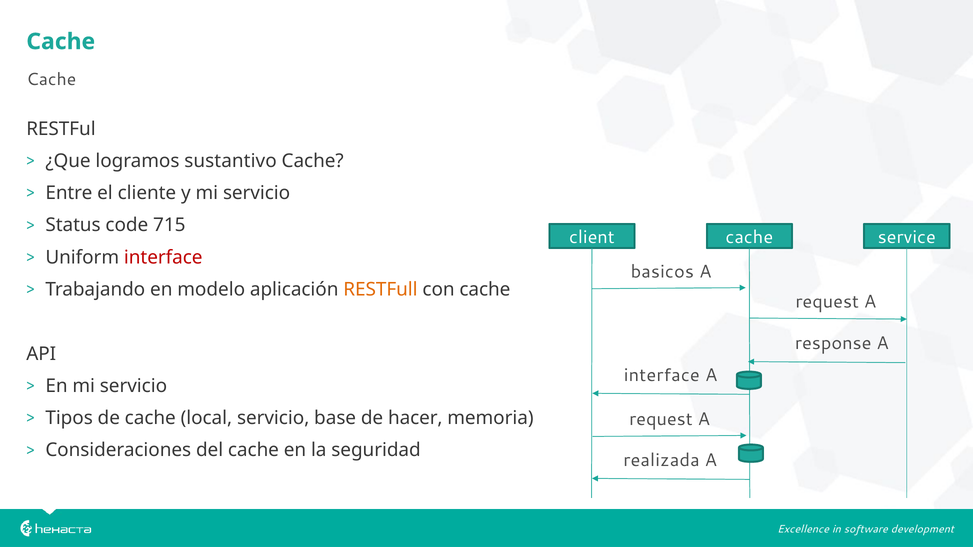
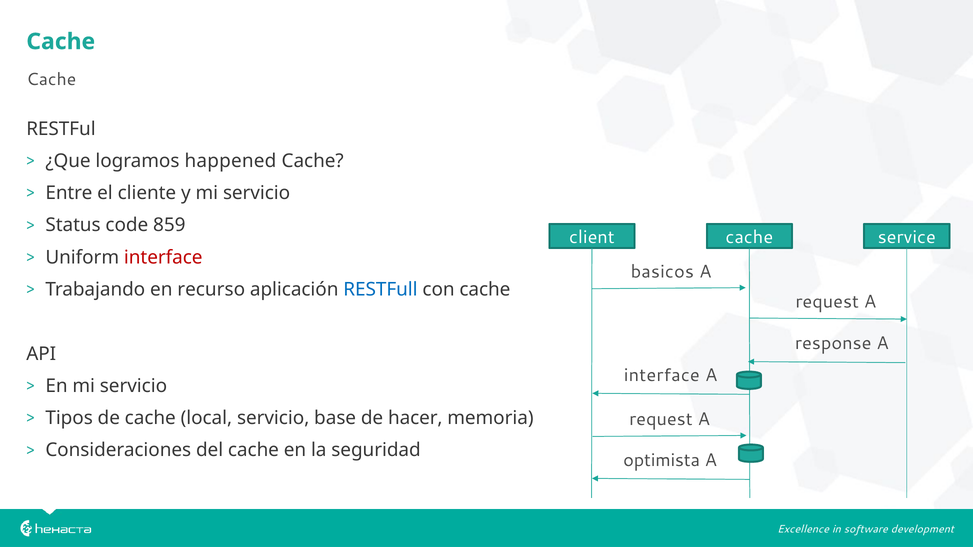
sustantivo: sustantivo -> happened (230, 161)
715: 715 -> 859 (169, 225)
modelo: modelo -> recurso (211, 290)
RESTFull colour: orange -> blue (380, 290)
realizada: realizada -> optimista (662, 461)
